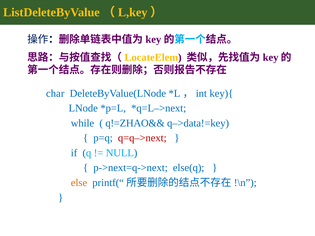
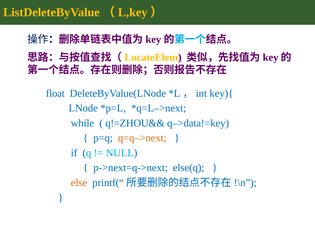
char: char -> float (55, 93)
q!=ZHAO&&: q!=ZHAO&& -> q!=ZHOU&& (135, 123)
q=q–>next colour: red -> orange (142, 138)
